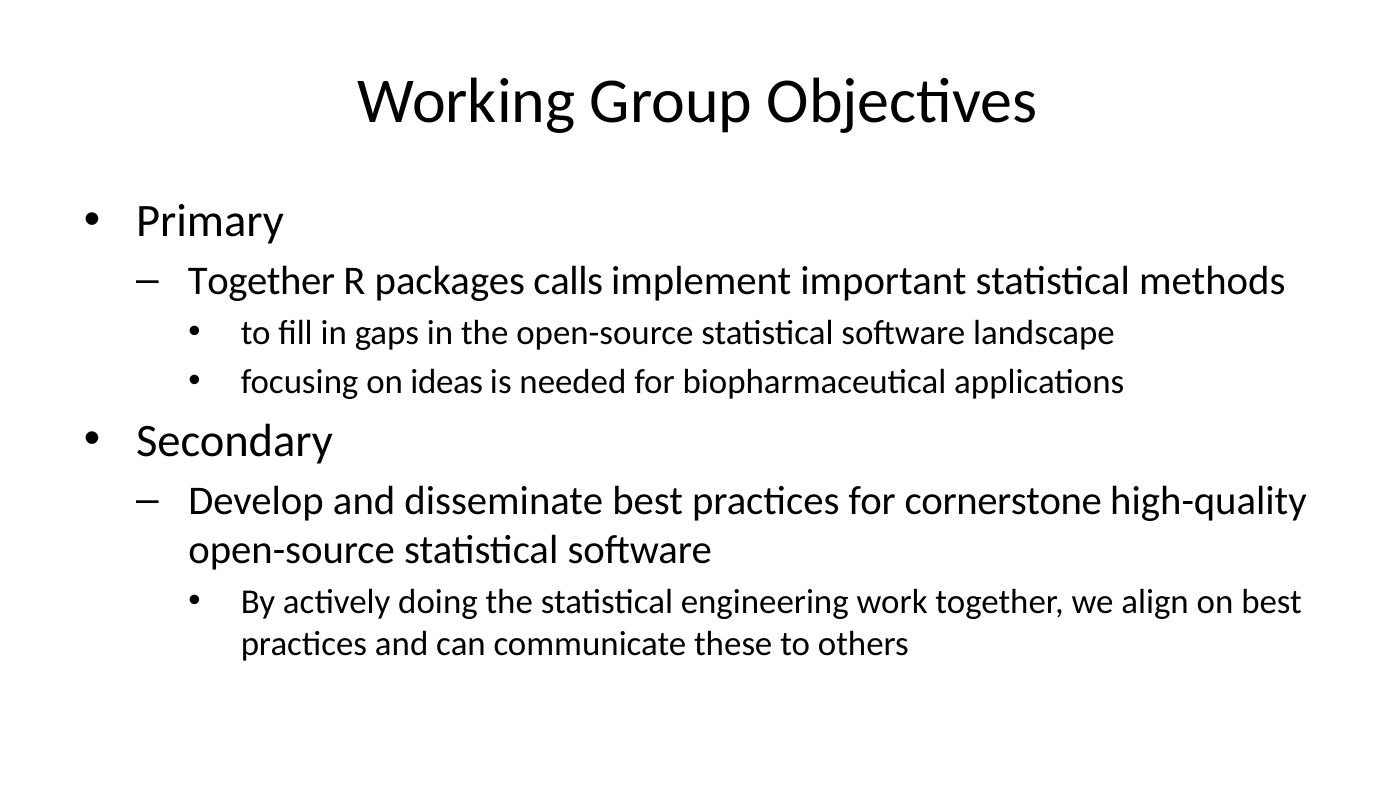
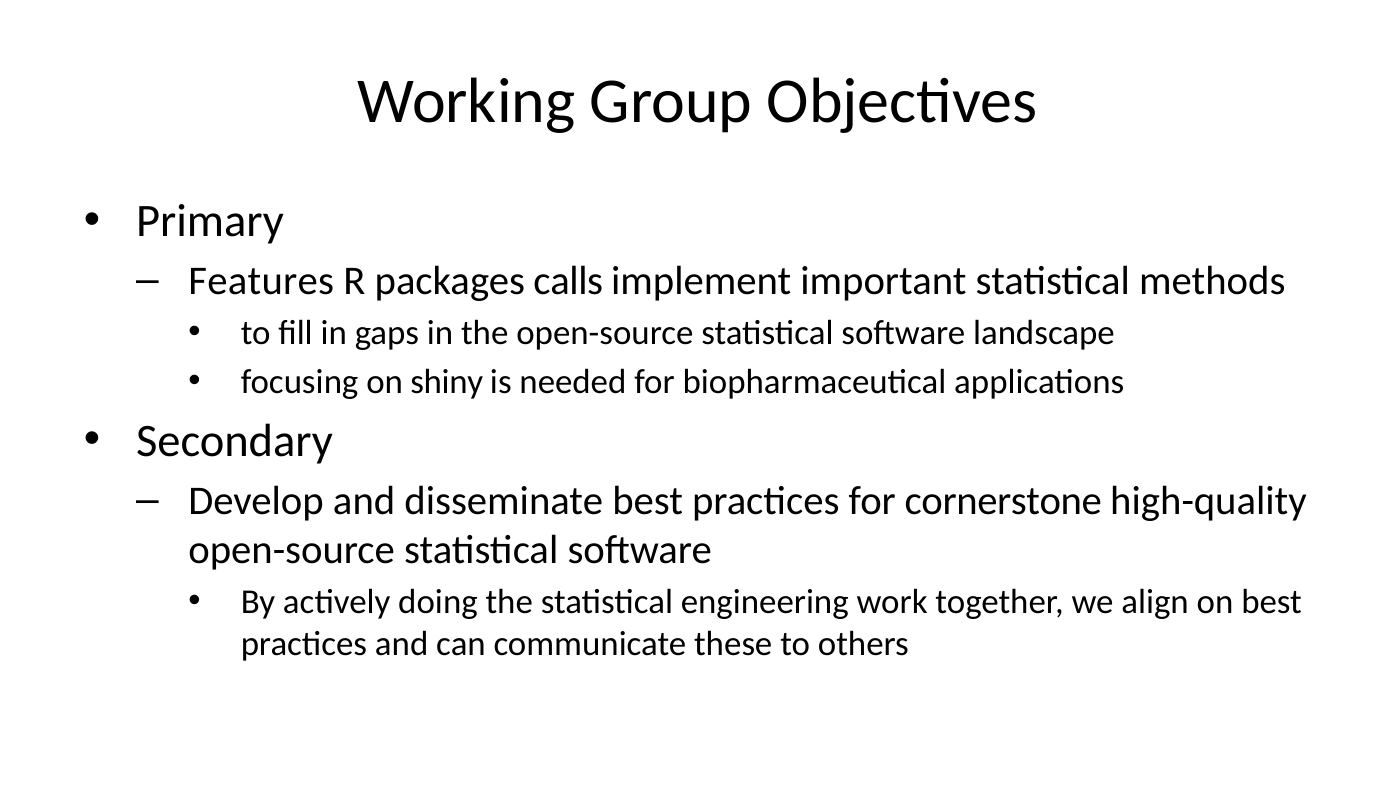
Together: Together -> Features (261, 281)
ideas: ideas -> shiny (447, 382)
